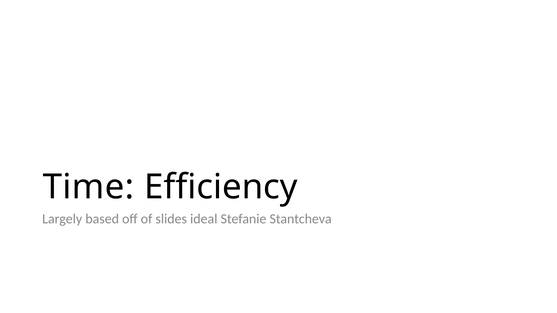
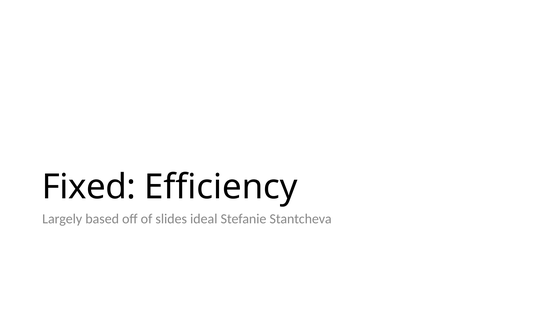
Time: Time -> Fixed (89, 187)
